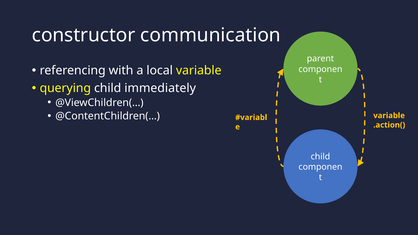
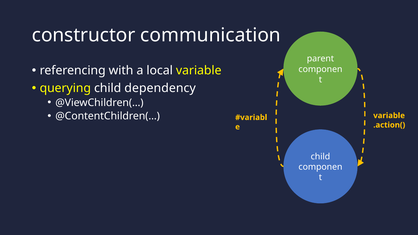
immediately: immediately -> dependency (160, 88)
